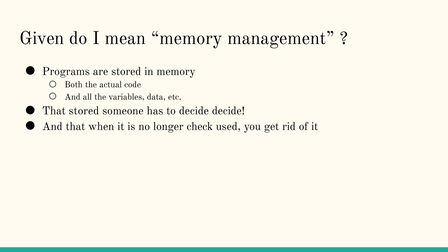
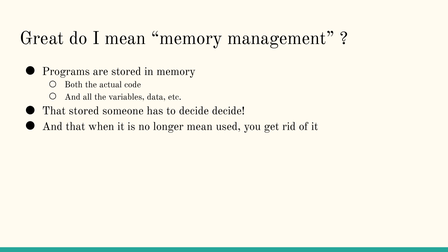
Given: Given -> Great (42, 38)
longer check: check -> mean (200, 126)
